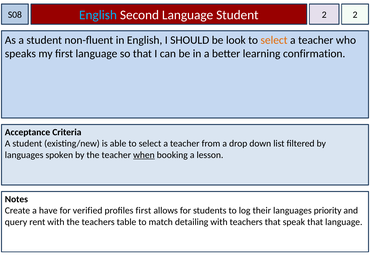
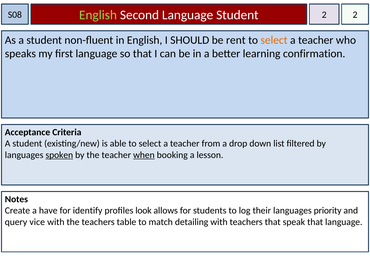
English colour: light blue -> light green (98, 15)
look: look -> rent (236, 40)
spoken underline: none -> present (59, 155)
verified: verified -> identify (88, 211)
profiles first: first -> look (143, 211)
rent: rent -> vice (37, 222)
